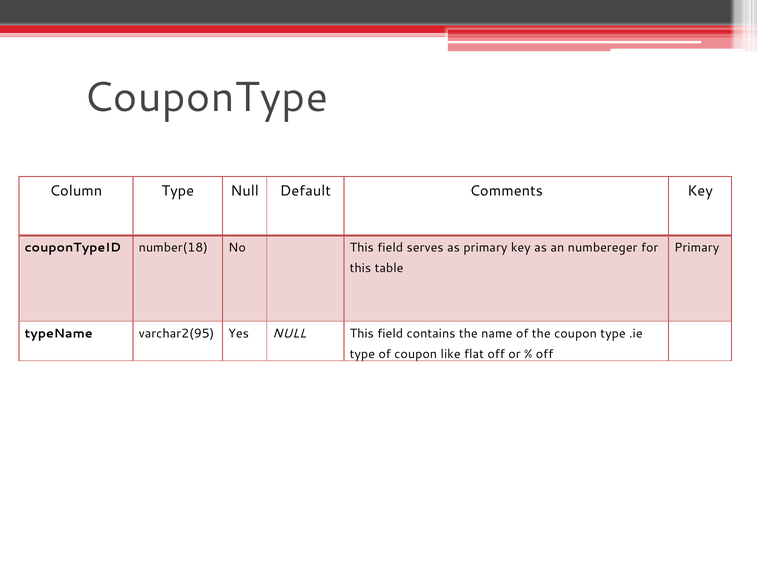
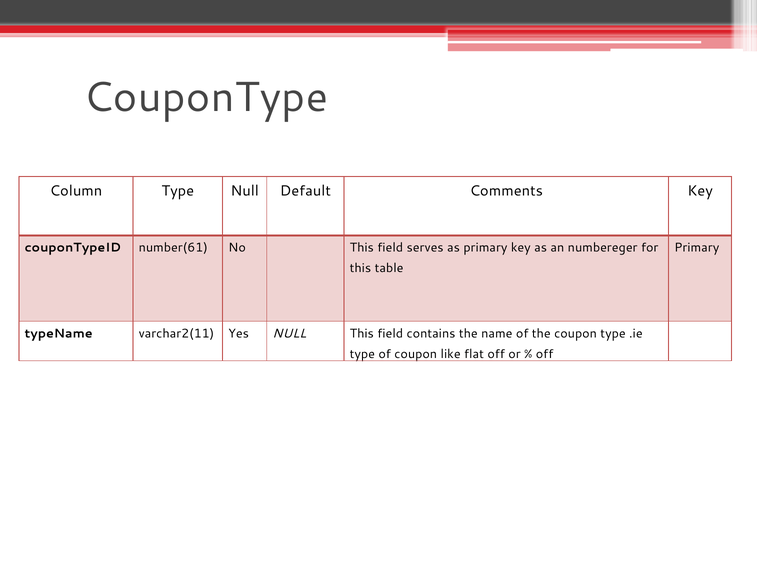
number(18: number(18 -> number(61 (173, 248)
varchar2(95: varchar2(95 -> varchar2(11 (176, 334)
